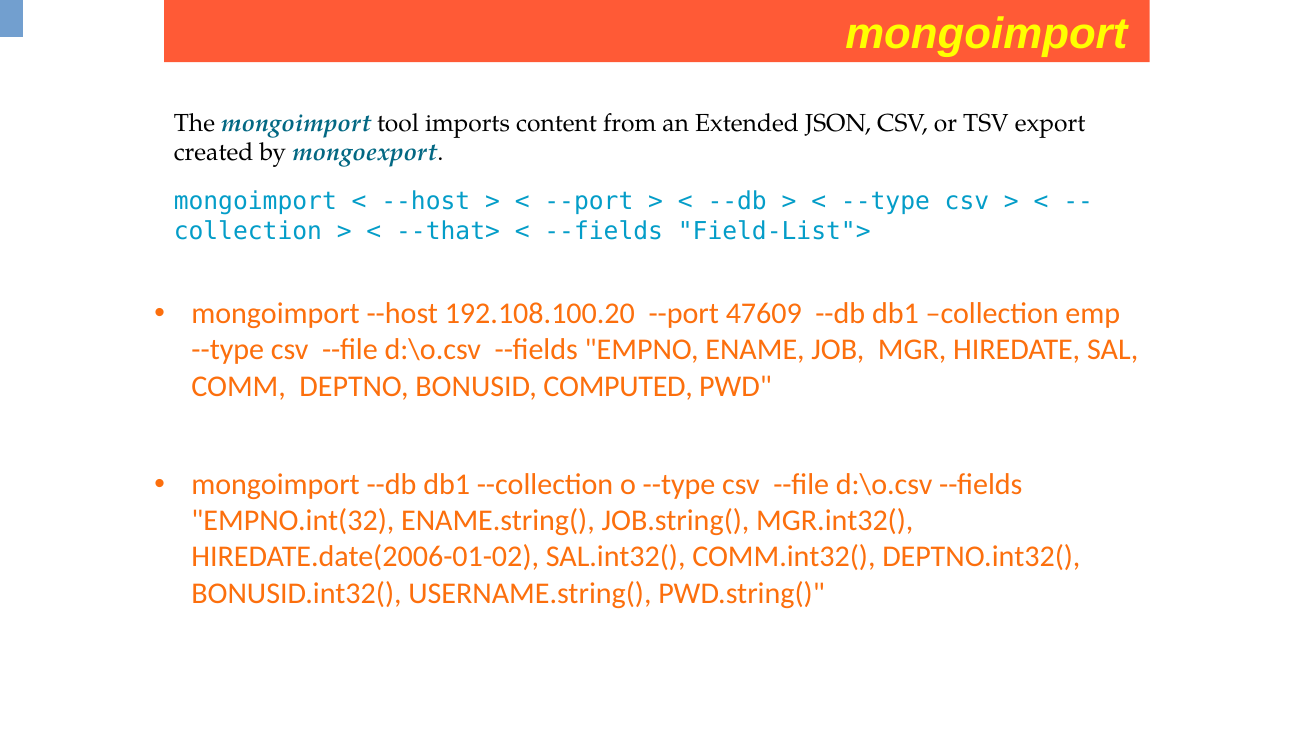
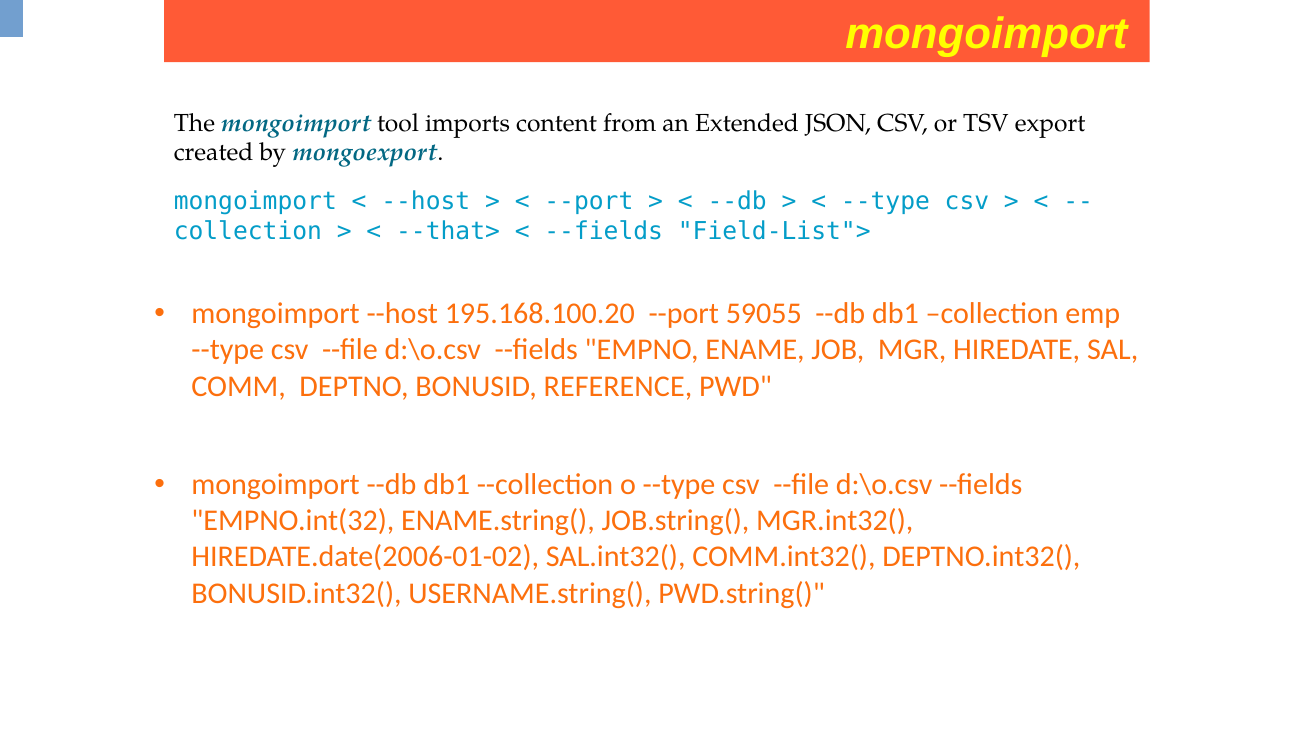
192.108.100.20: 192.108.100.20 -> 195.168.100.20 (540, 314)
47609: 47609 -> 59055 (764, 314)
COMPUTED: COMPUTED -> REFERENCE (618, 386)
